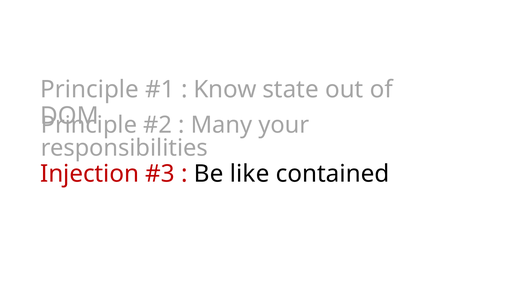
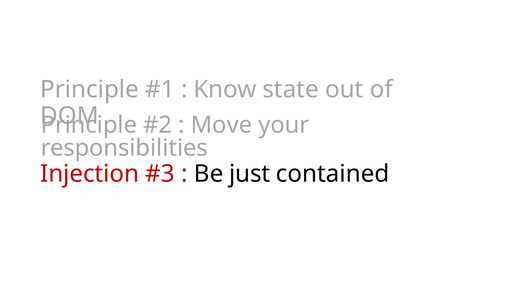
Many: Many -> Move (221, 125)
like: like -> just (250, 174)
